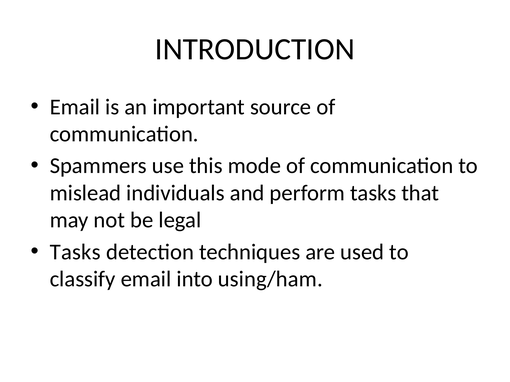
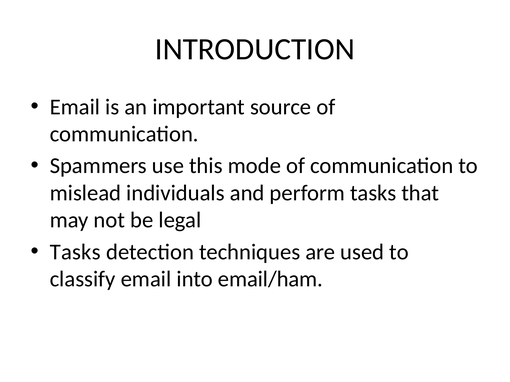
using/ham: using/ham -> email/ham (270, 279)
